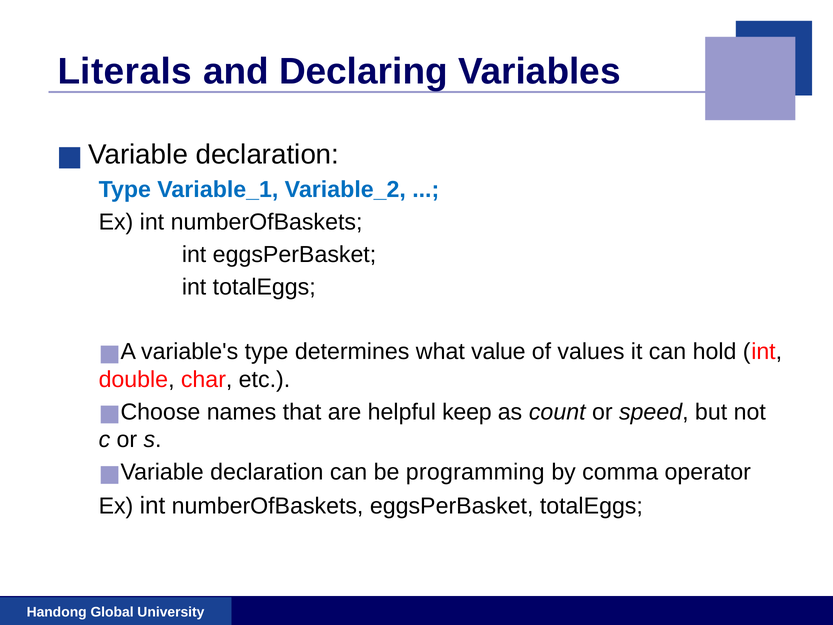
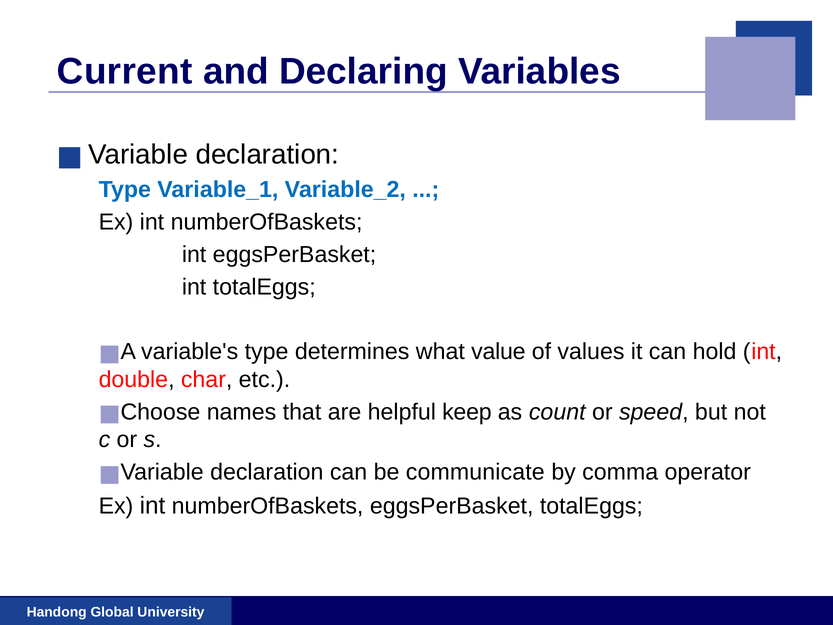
Literals: Literals -> Current (125, 72)
programming: programming -> communicate (475, 472)
